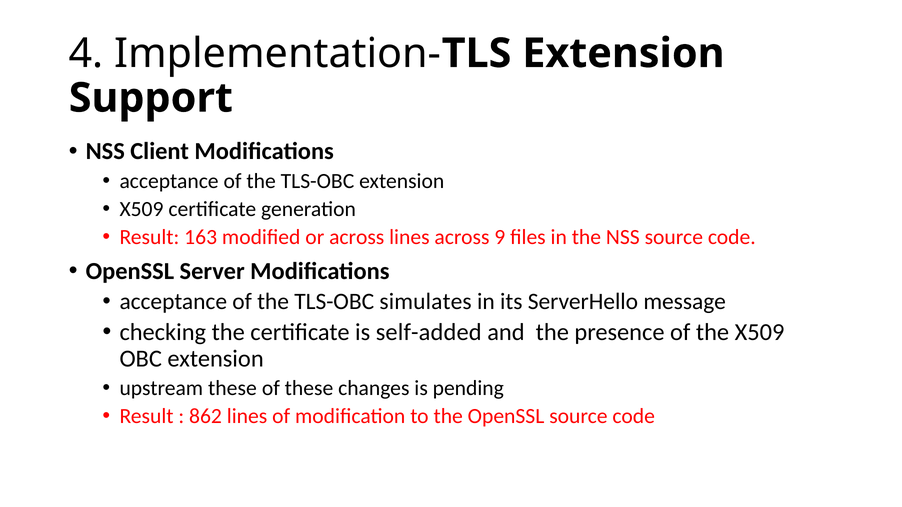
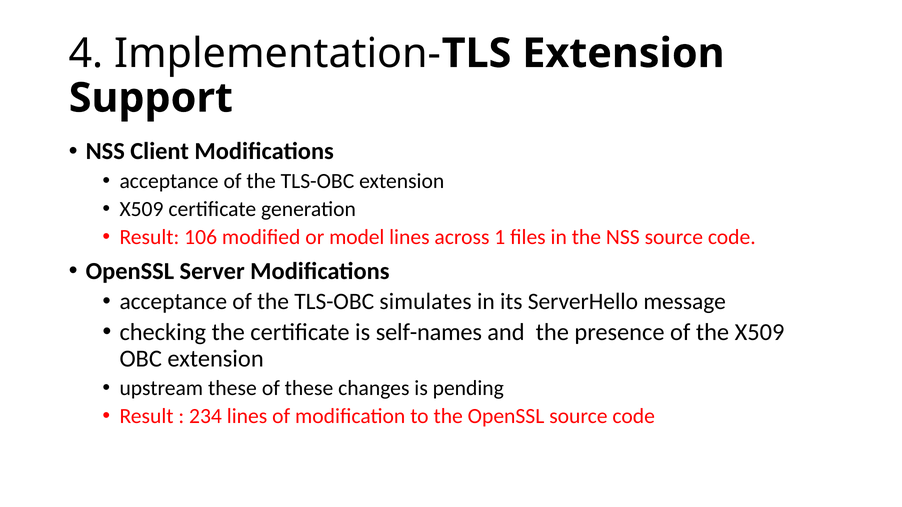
163: 163 -> 106 (201, 237)
or across: across -> model (357, 237)
9: 9 -> 1 (500, 237)
self-added: self-added -> self-names (429, 332)
862: 862 -> 234 (205, 416)
